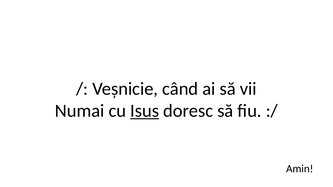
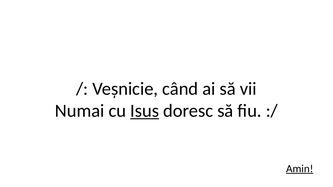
Amin underline: none -> present (300, 169)
